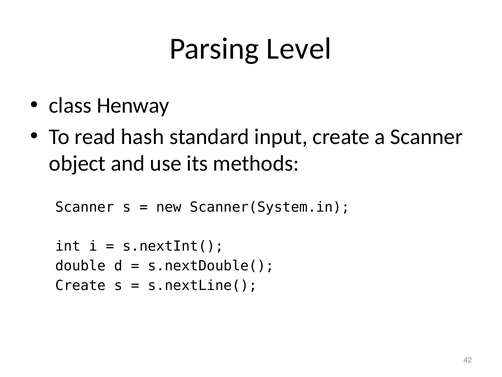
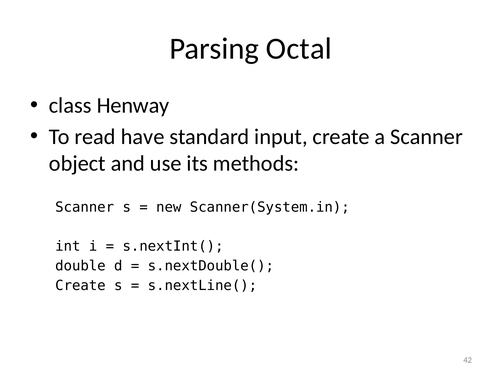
Level: Level -> Octal (299, 49)
hash: hash -> have (143, 137)
